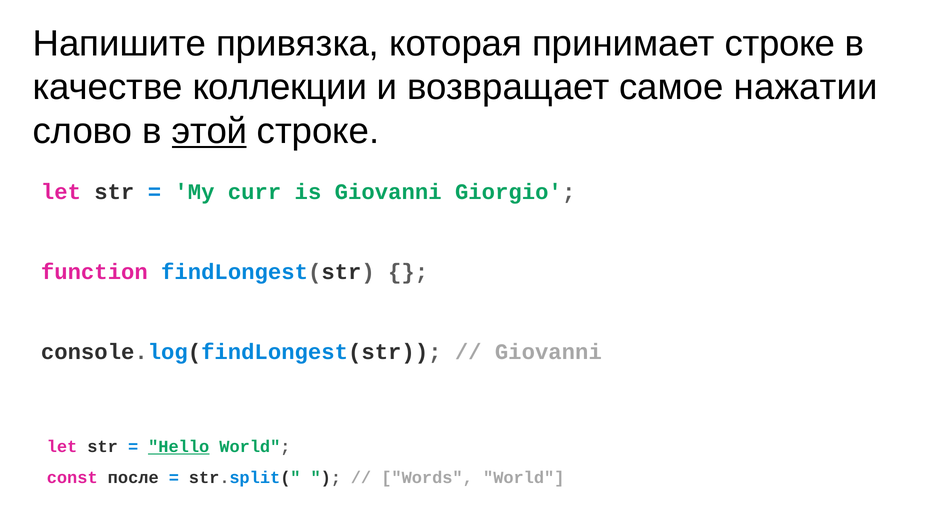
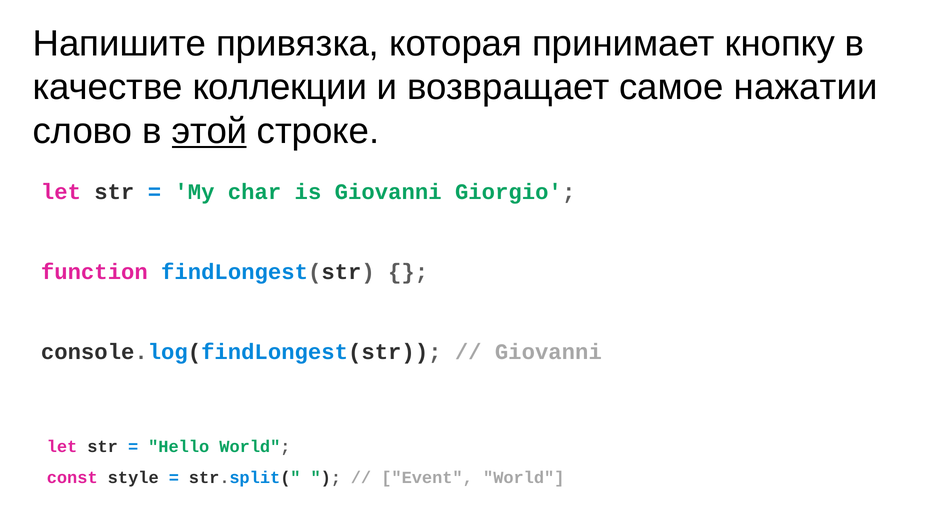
принимает строке: строке -> кнопку (780, 44)
curr: curr -> char (255, 192)
Hello underline: present -> none (179, 447)
после: после -> style (133, 478)
Words: Words -> Event (427, 478)
